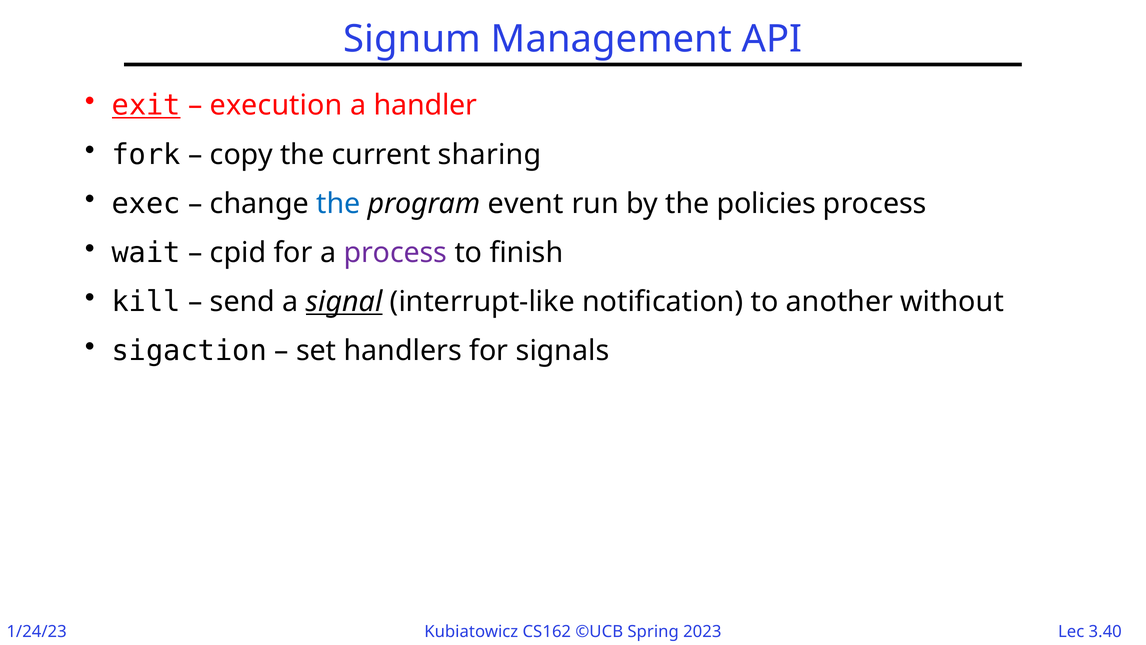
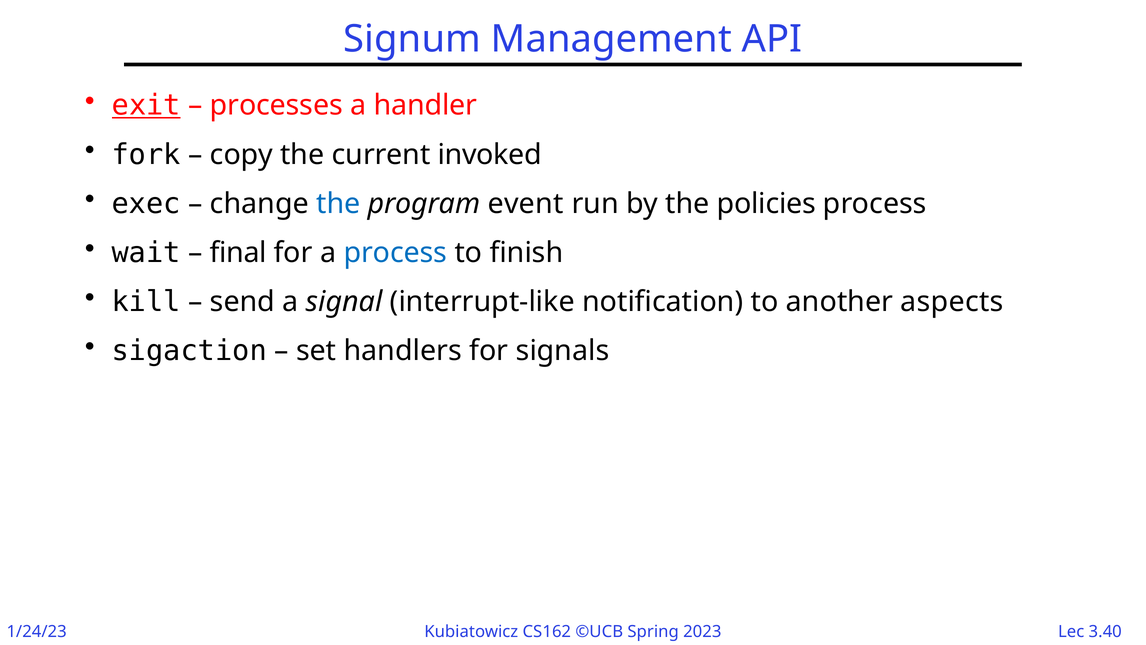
execution: execution -> processes (276, 105)
sharing: sharing -> invoked (490, 154)
cpid: cpid -> final (238, 253)
process colour: purple -> blue (395, 253)
signal underline: present -> none (344, 302)
without: without -> aspects (952, 302)
